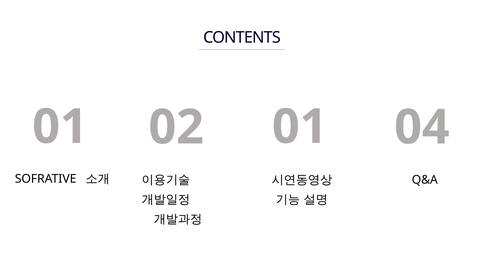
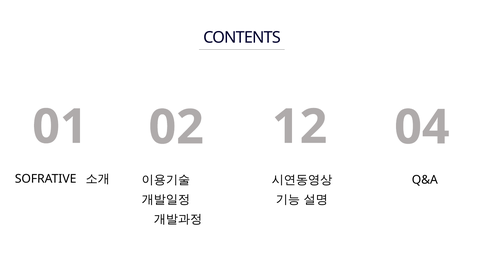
02 01: 01 -> 12 (300, 127)
